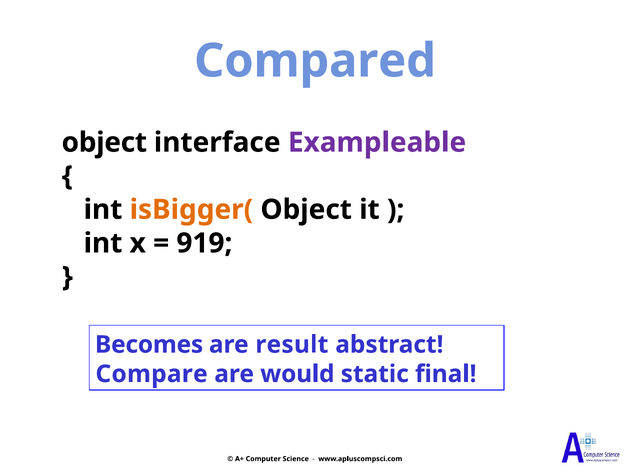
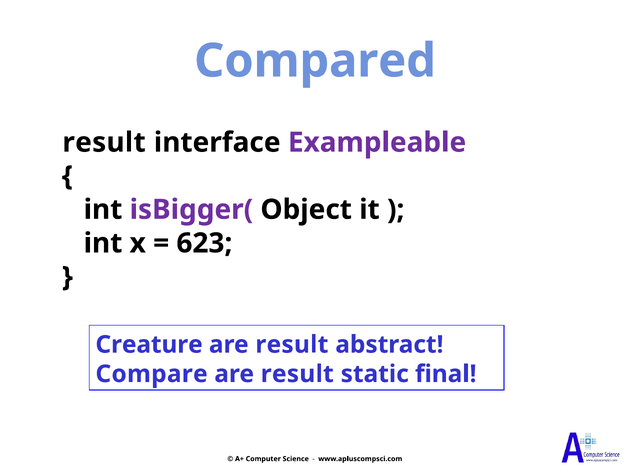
object: object -> result (104, 143)
isBigger( colour: orange -> purple (191, 210)
919: 919 -> 623 (204, 243)
Becomes: Becomes -> Creature (149, 345)
would: would -> result (297, 374)
